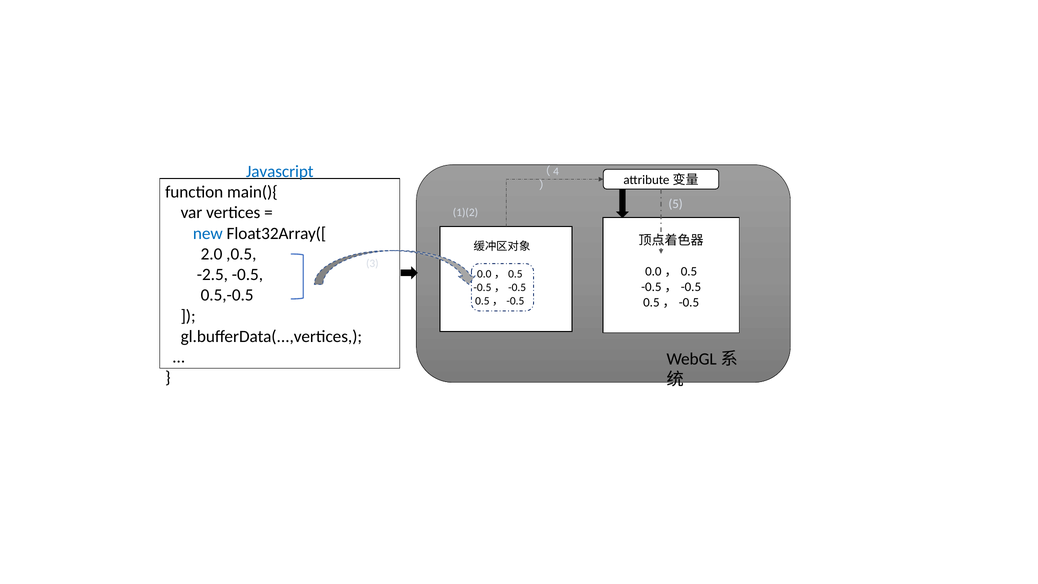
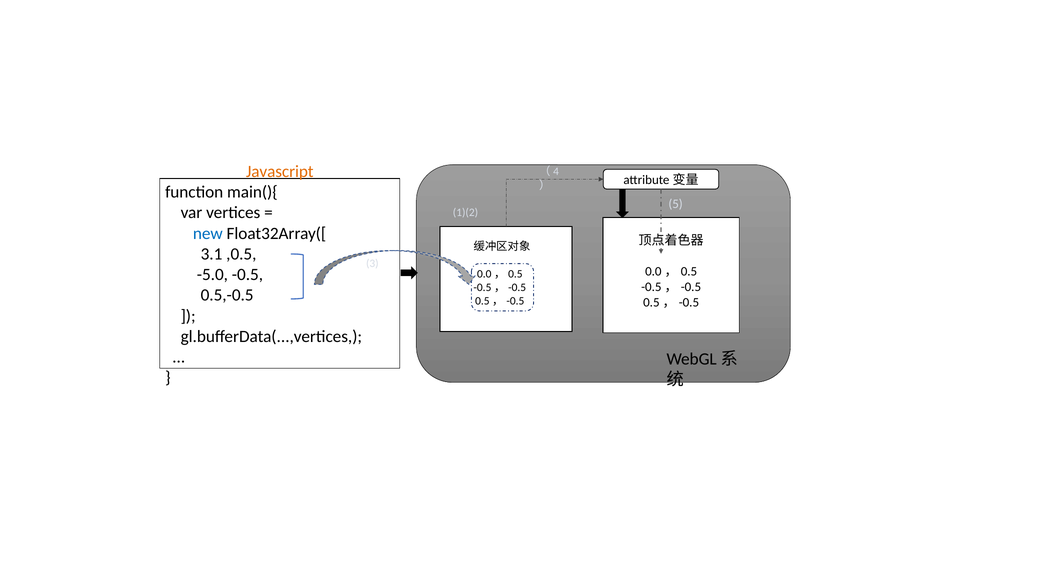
Javascript colour: blue -> orange (280, 171)
2.0: 2.0 -> 3.1 (212, 254)
-2.5: -2.5 -> -5.0 (212, 275)
